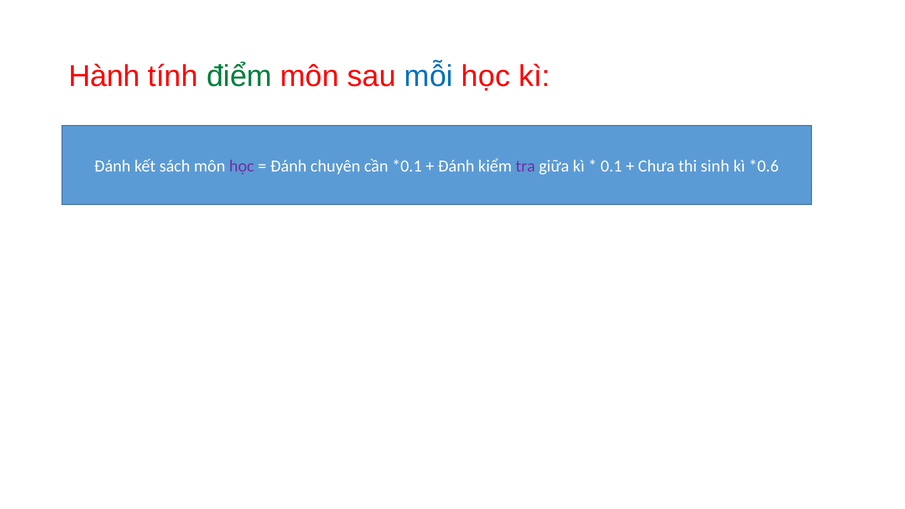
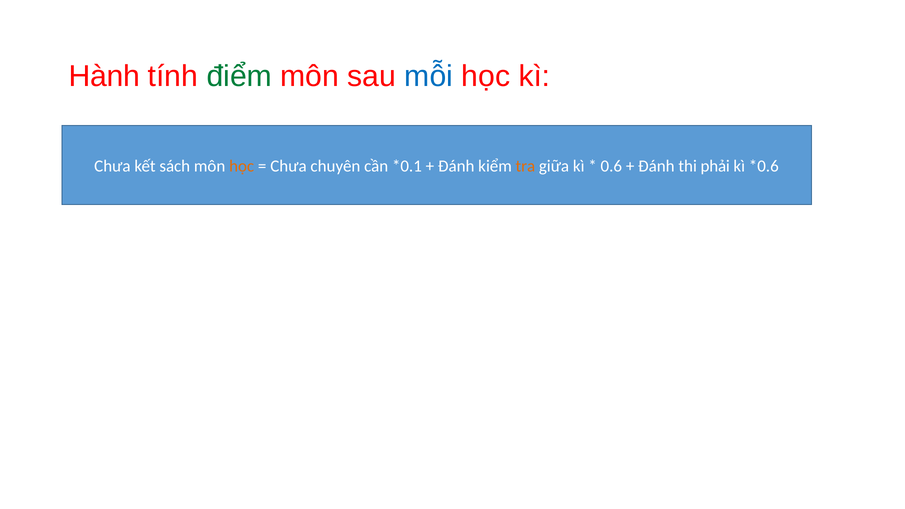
Đánh: Đánh -> Chưa (112, 166)
học colour: purple -> orange (242, 166)
Đánh: Đánh -> Chưa (288, 166)
tra colour: purple -> orange (525, 166)
0.1: 0.1 -> 0.6 (611, 166)
Chưa: Chưa -> Đánh (656, 166)
sinh: sinh -> phải (715, 166)
